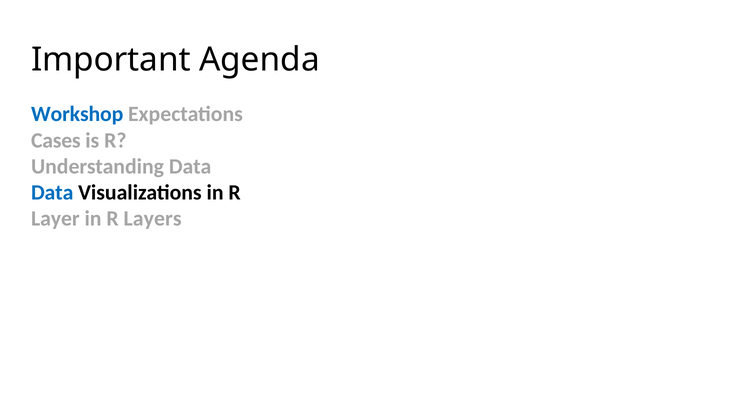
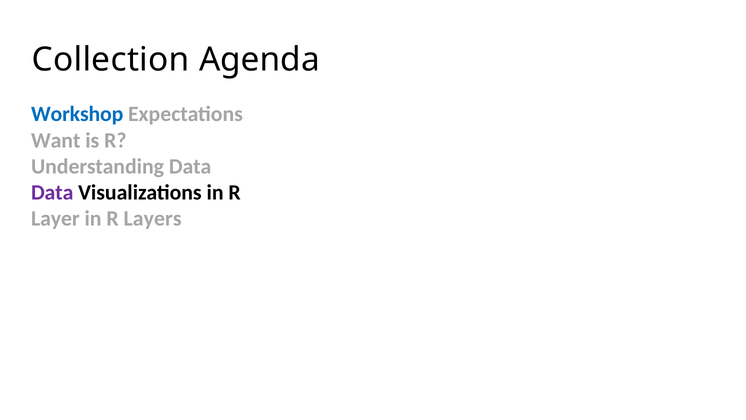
Important: Important -> Collection (111, 60)
Cases: Cases -> Want (56, 140)
Data colour: blue -> purple (52, 192)
